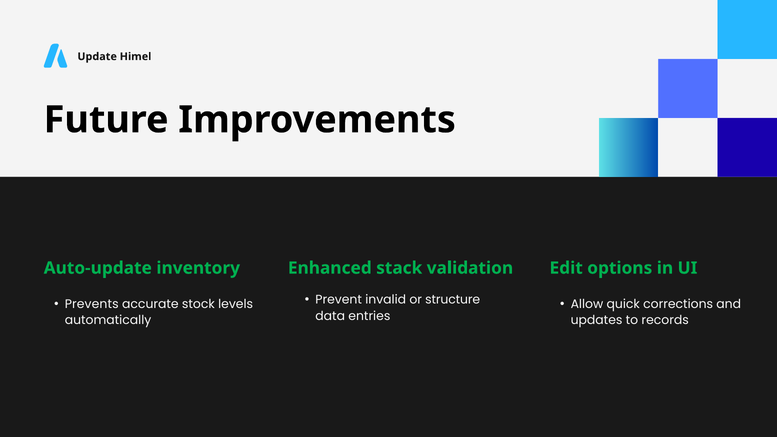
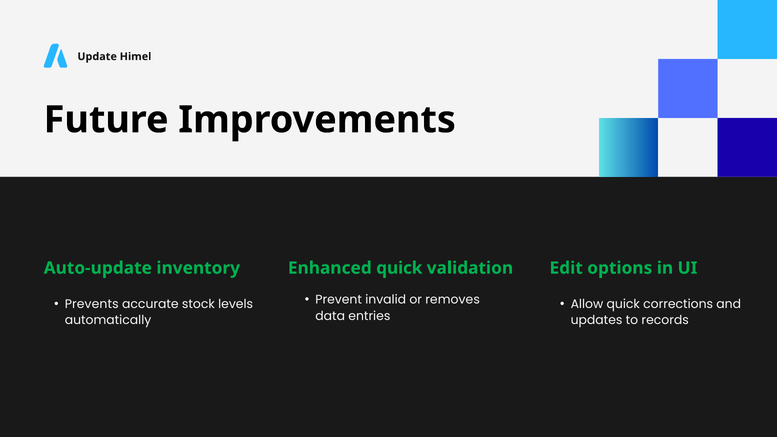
Enhanced stack: stack -> quick (399, 268)
structure: structure -> removes (453, 300)
